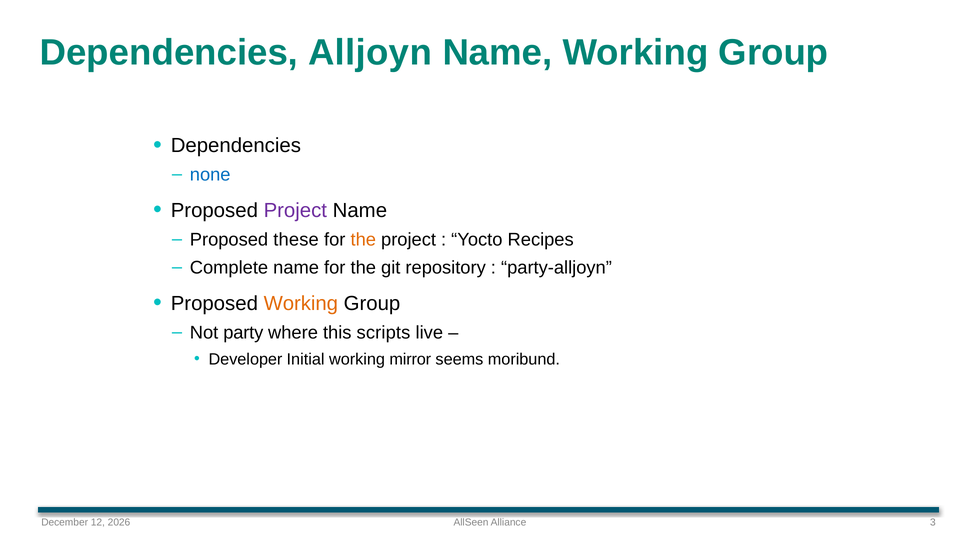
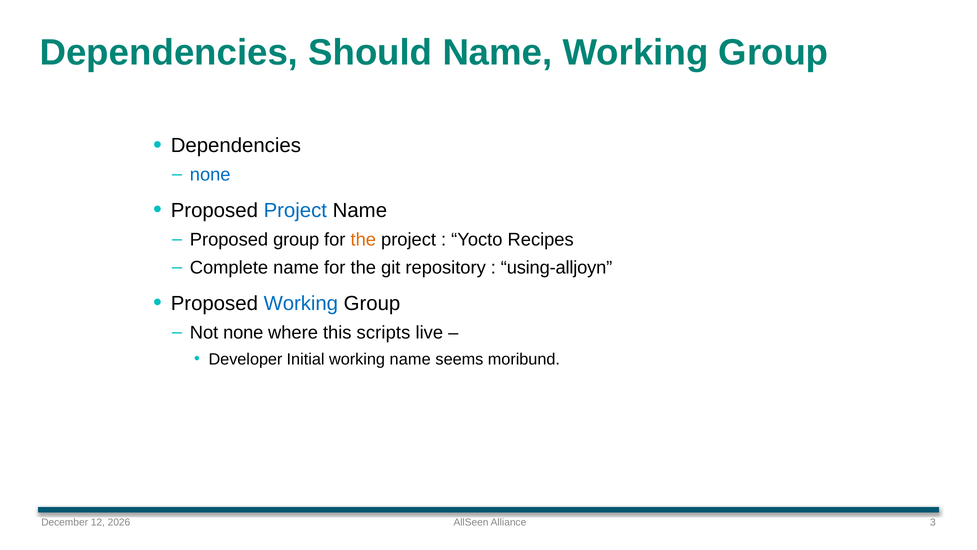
Alljoyn: Alljoyn -> Should (370, 53)
Project colour: purple -> blue (295, 210)
Proposed these: these -> group (296, 240)
party-alljoyn: party-alljoyn -> using-alljoyn (557, 268)
Working colour: orange -> blue (301, 303)
Not party: party -> none (243, 332)
working mirror: mirror -> name (410, 359)
